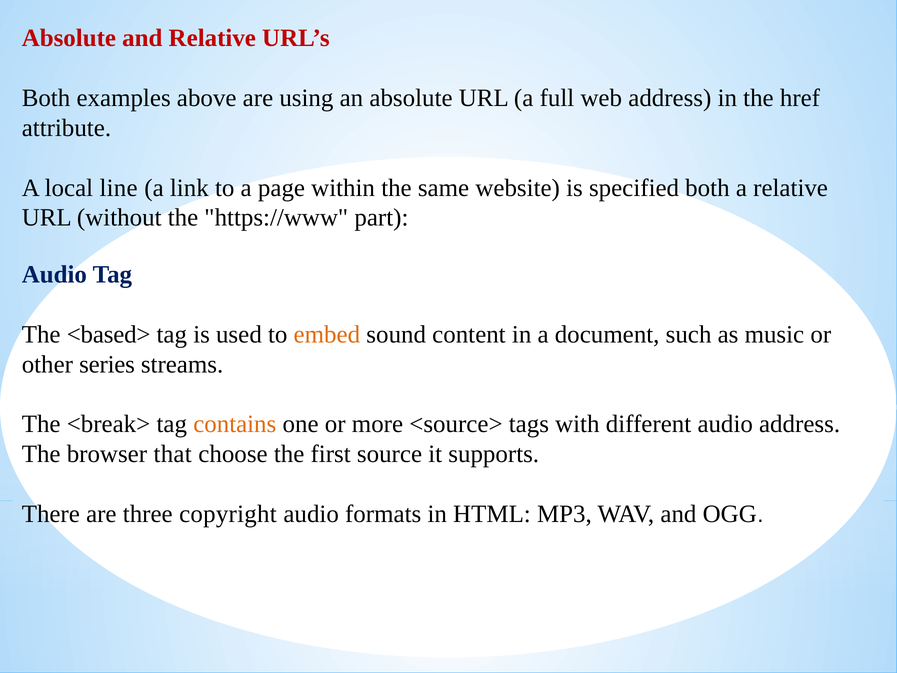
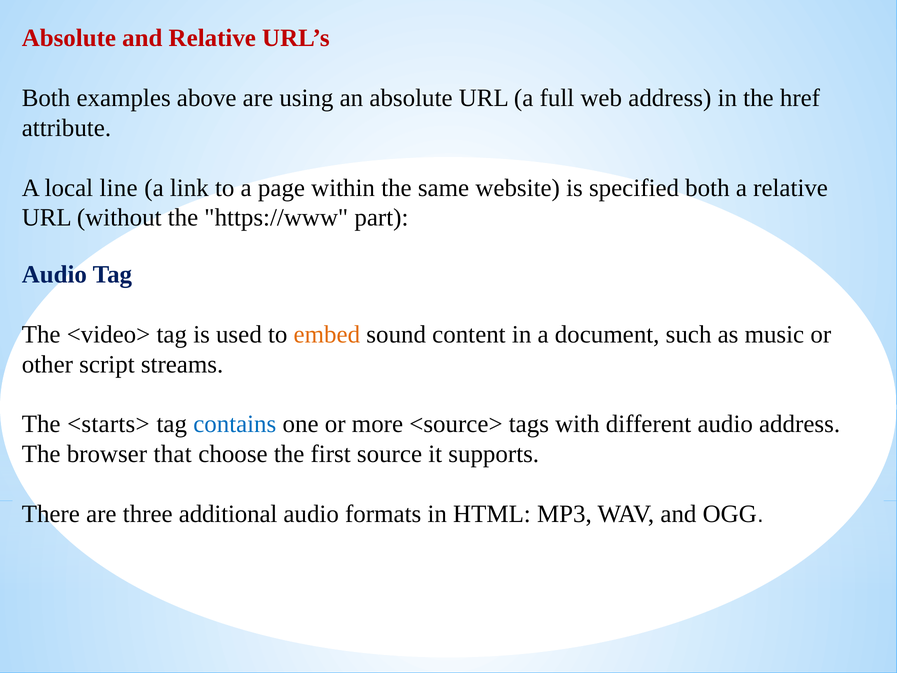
<based>: <based> -> <video> (109, 334)
series: series -> script (107, 364)
<break>: <break> -> <starts> (108, 424)
contains colour: orange -> blue (235, 424)
copyright: copyright -> additional (228, 514)
